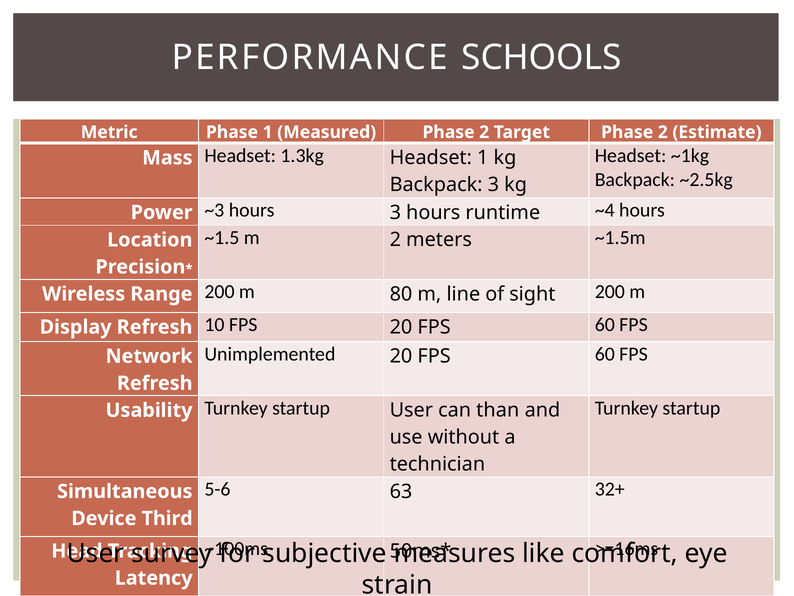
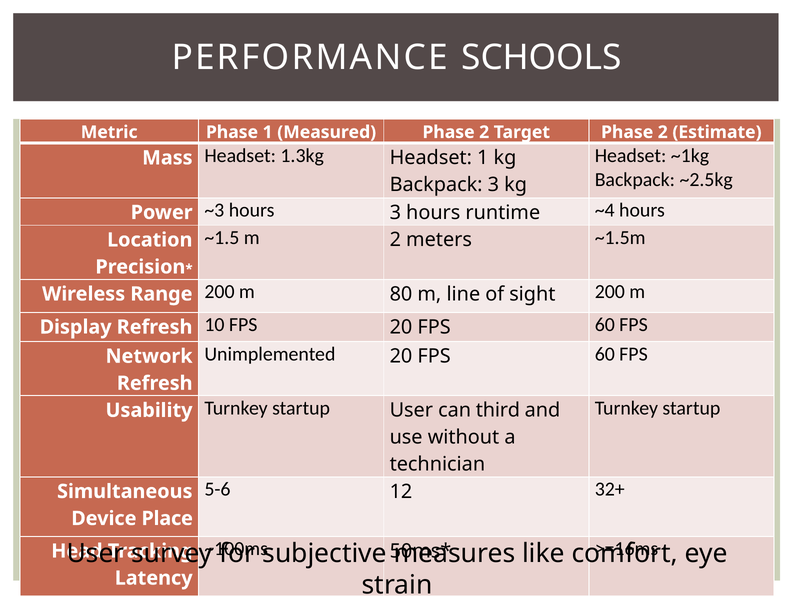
than: than -> third (498, 410)
63: 63 -> 12 (401, 491)
Third: Third -> Place (167, 518)
